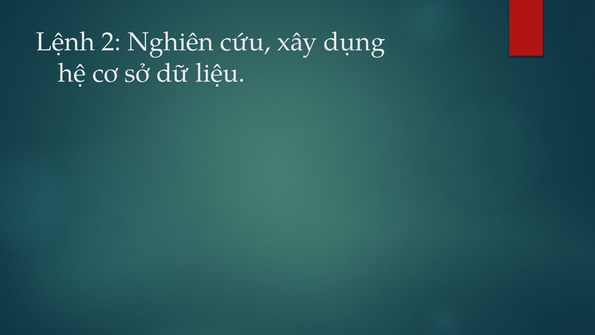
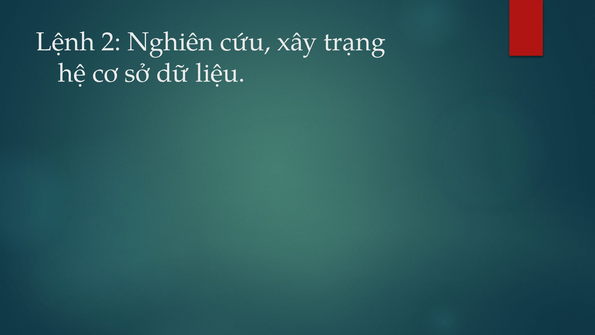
dụng: dụng -> trạng (355, 42)
